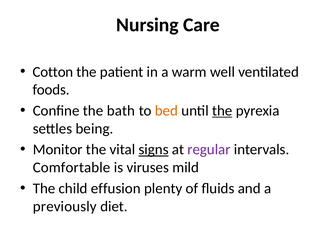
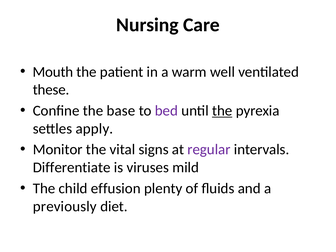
Cotton: Cotton -> Mouth (53, 72)
foods: foods -> these (51, 90)
bath: bath -> base (121, 111)
bed colour: orange -> purple (166, 111)
being: being -> apply (94, 129)
signs underline: present -> none (154, 150)
Comfortable: Comfortable -> Differentiate (72, 167)
